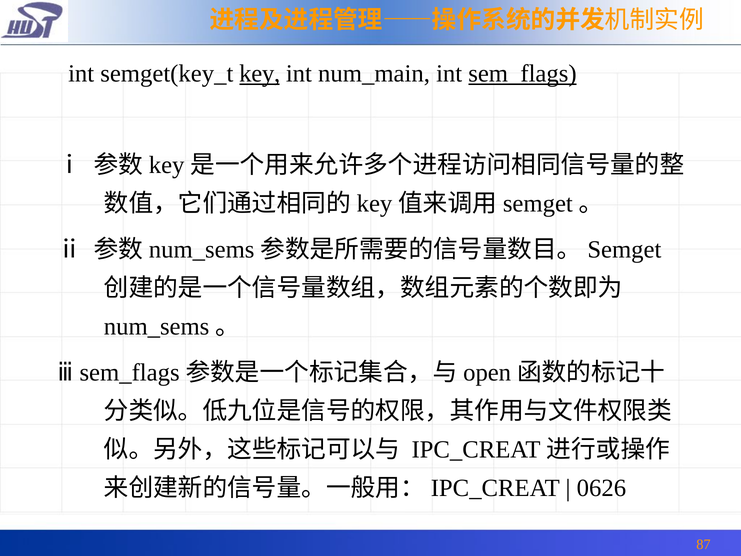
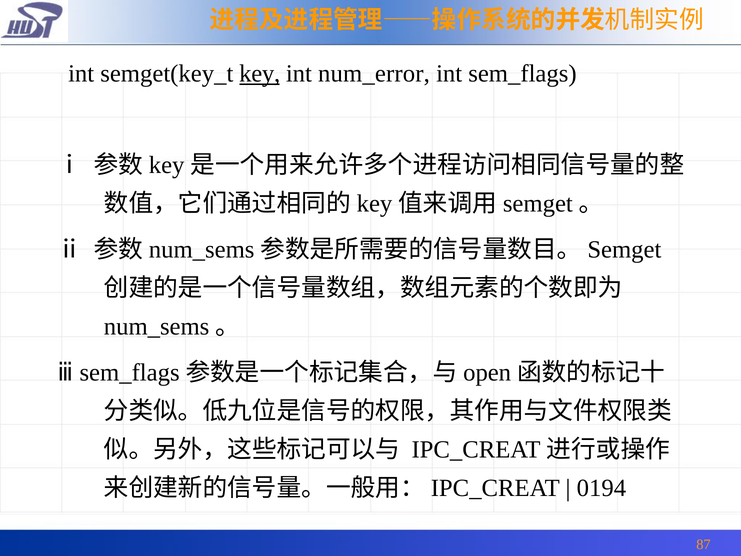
num_main: num_main -> num_error (374, 74)
sem_flags underline: present -> none (522, 74)
0626: 0626 -> 0194 (601, 488)
